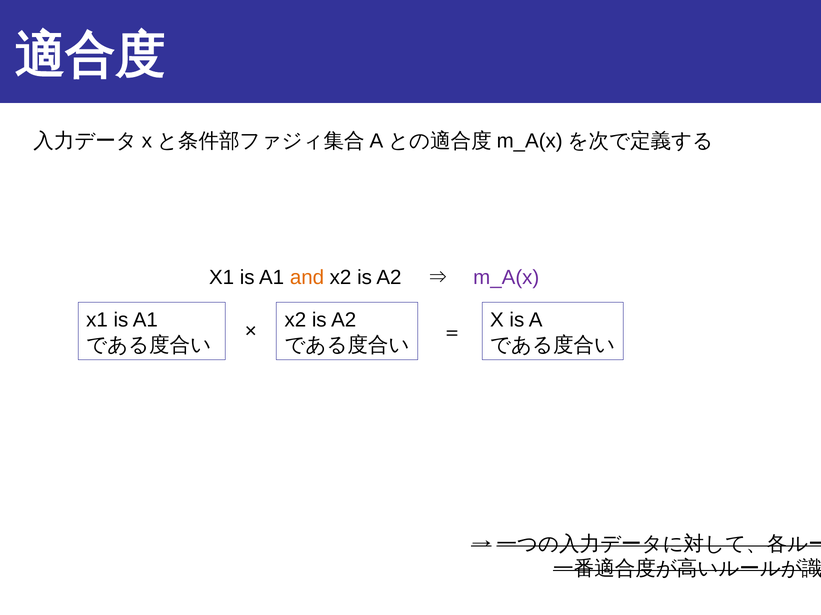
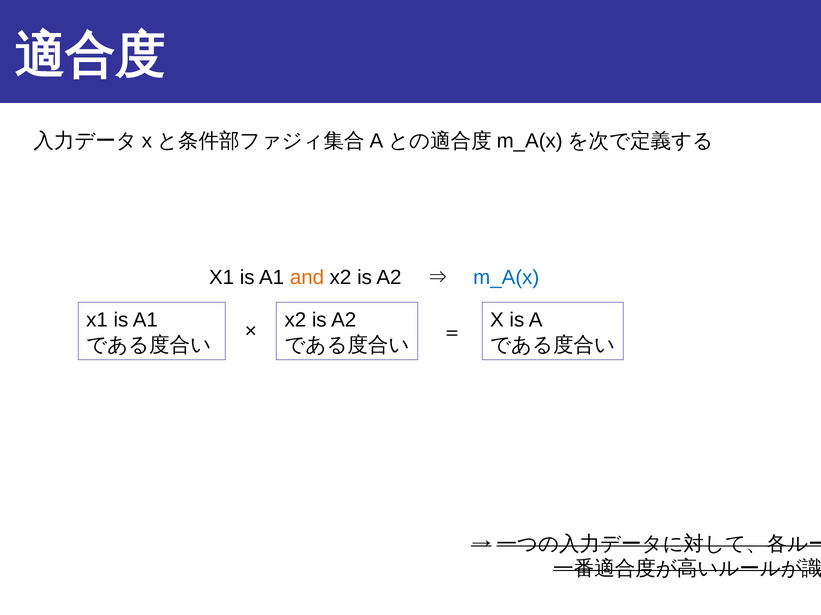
m_A(x colour: purple -> blue (506, 278)
